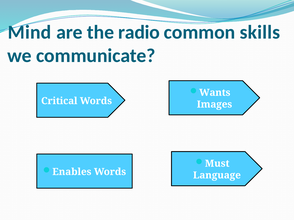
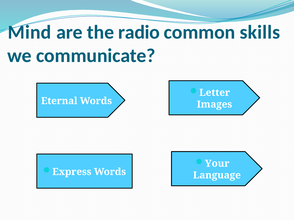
Wants: Wants -> Letter (215, 93)
Critical: Critical -> Eternal (59, 101)
Must: Must -> Your (217, 164)
Enables: Enables -> Express (72, 172)
